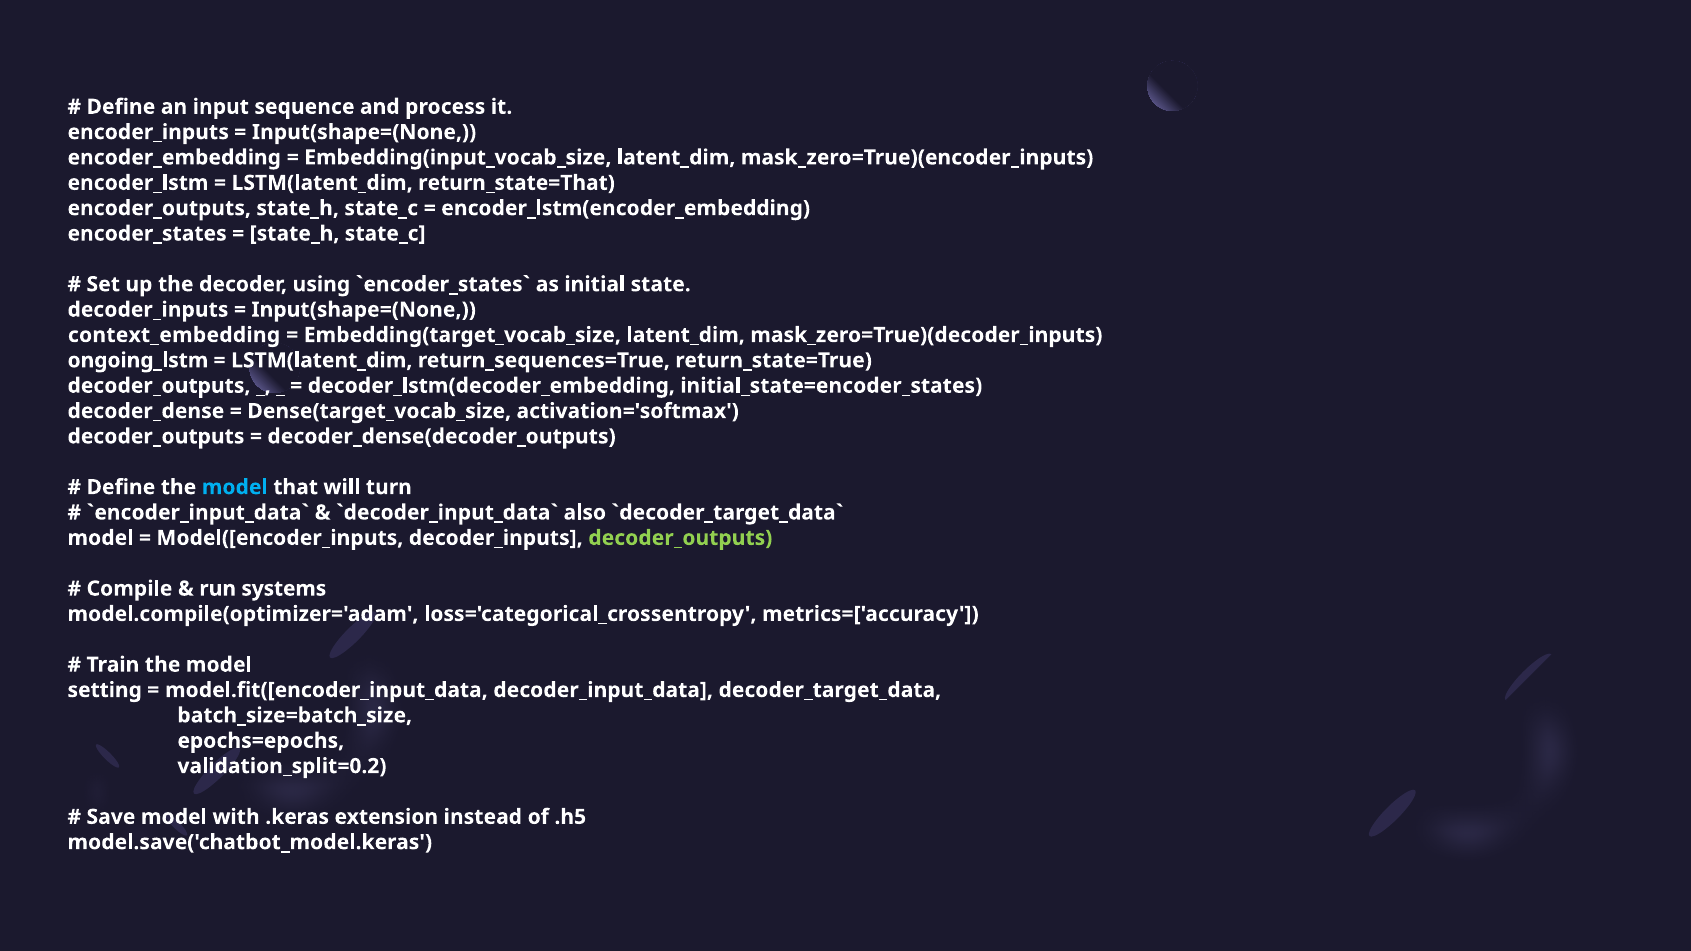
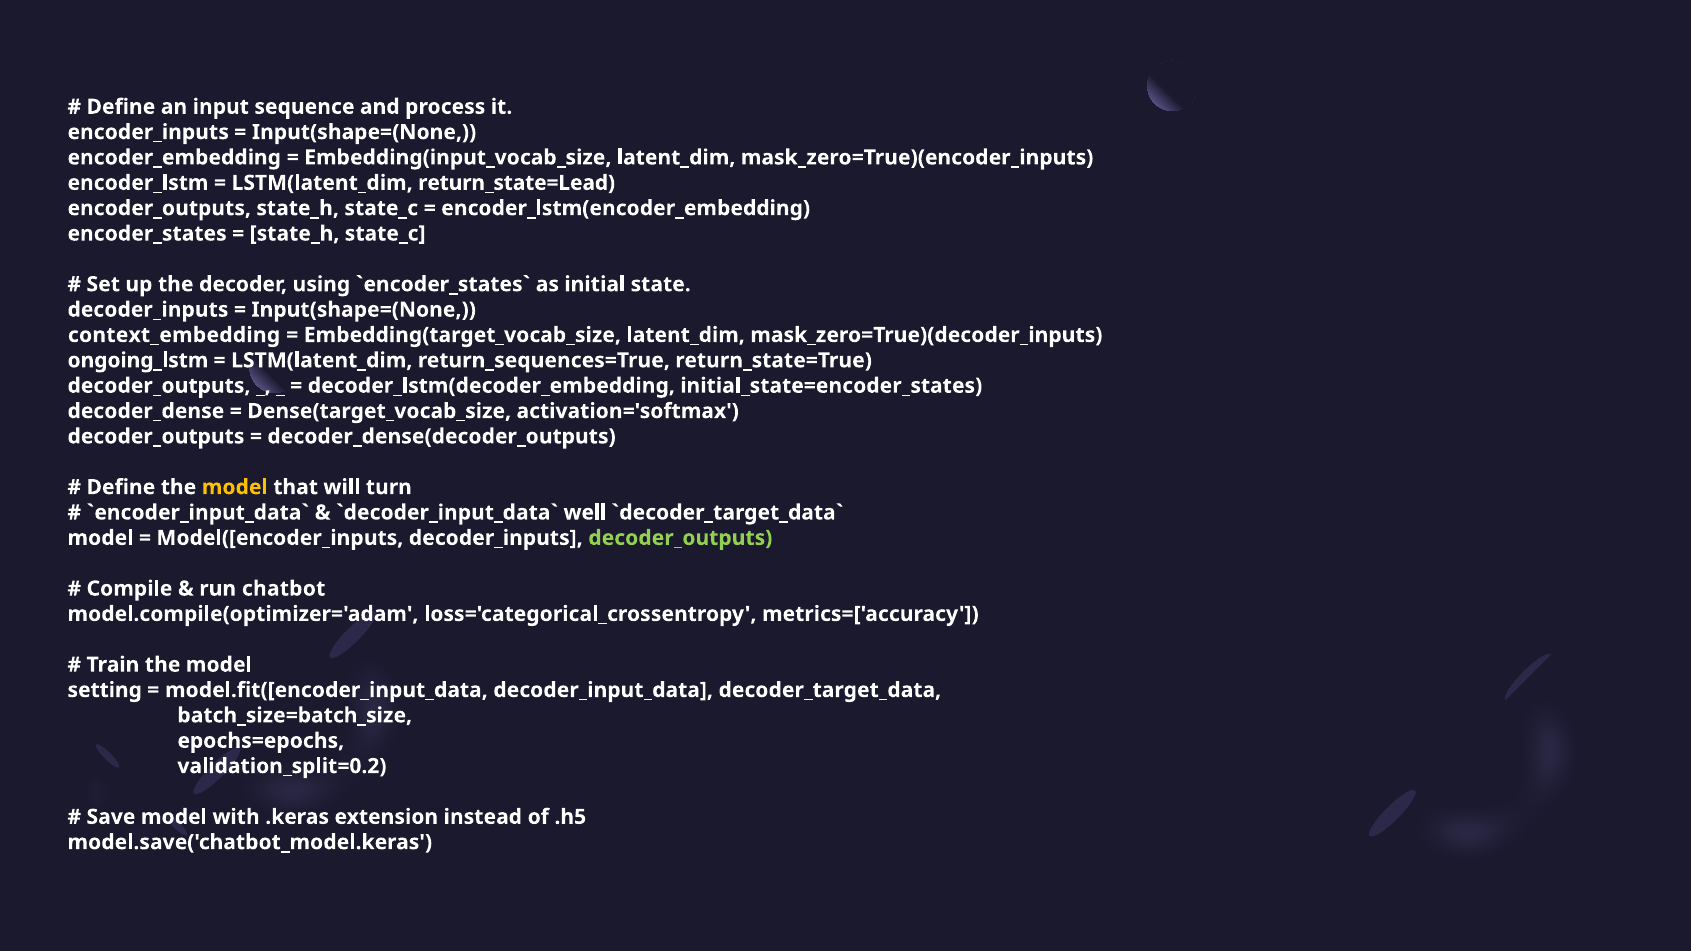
return_state=That: return_state=That -> return_state=Lead (517, 183)
model colour: light blue -> yellow (235, 487)
also: also -> well (585, 513)
systems: systems -> chatbot (284, 589)
